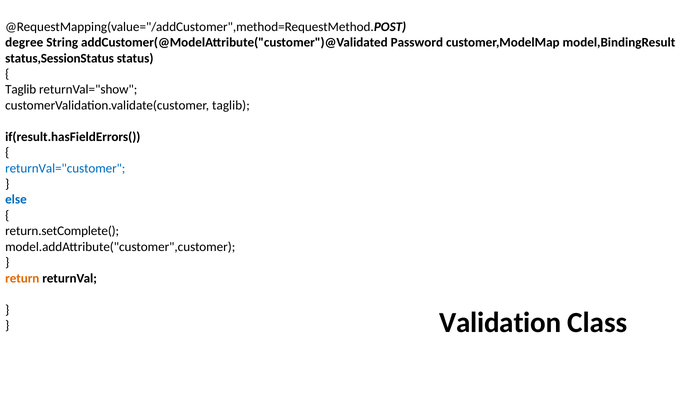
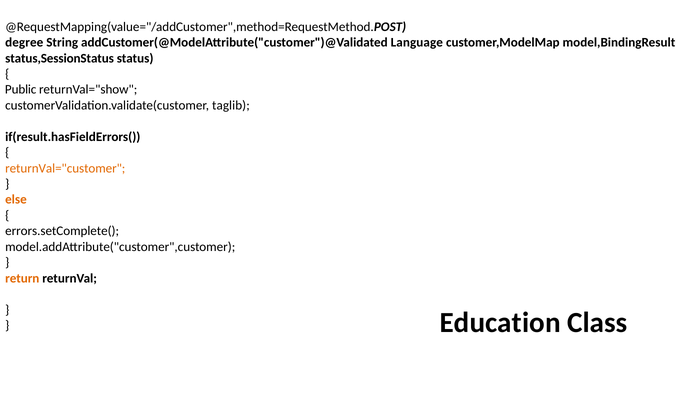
Password: Password -> Language (417, 42)
Taglib: Taglib -> Public (21, 90)
returnVal="customer colour: blue -> orange (65, 168)
else colour: blue -> orange (16, 200)
return.setComplete(: return.setComplete( -> errors.setComplete( (62, 231)
Validation: Validation -> Education (500, 323)
